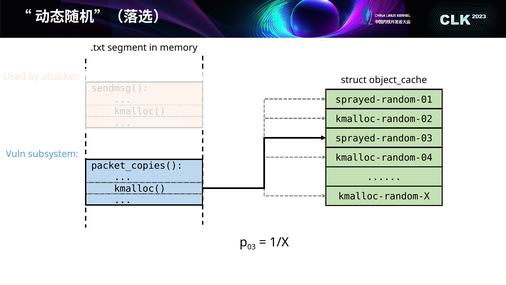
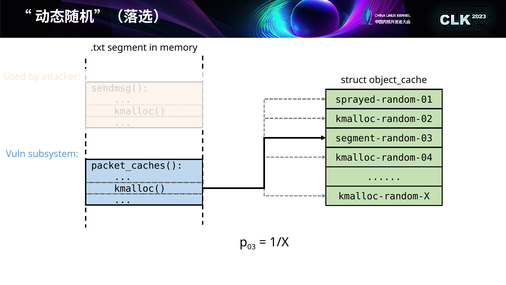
sprayed-random-03: sprayed-random-03 -> segment-random-03 (384, 138)
packet_copies(: packet_copies( -> packet_caches( (137, 166)
